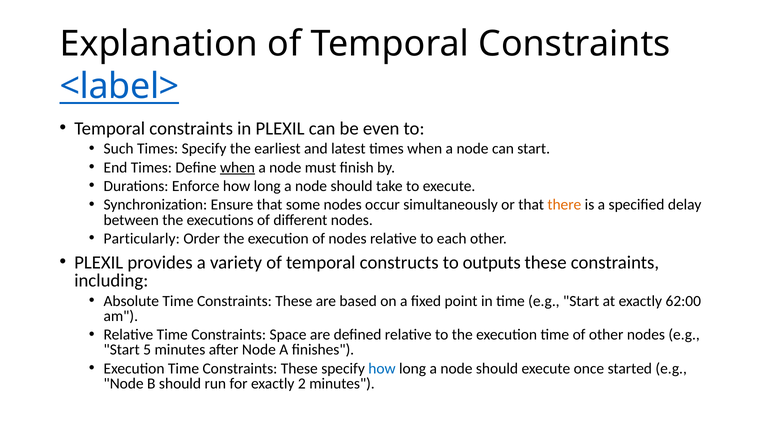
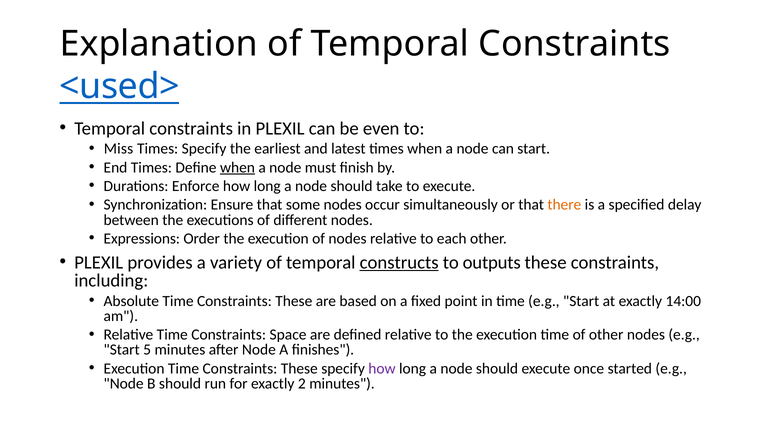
<label>: <label> -> <used> (120, 87)
Such: Such -> Miss (119, 149)
Particularly: Particularly -> Expressions (142, 239)
constructs underline: none -> present (399, 262)
62:00: 62:00 -> 14:00 (683, 301)
how colour: blue -> purple (382, 368)
